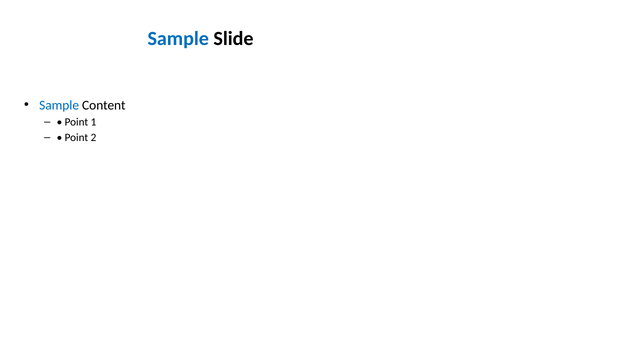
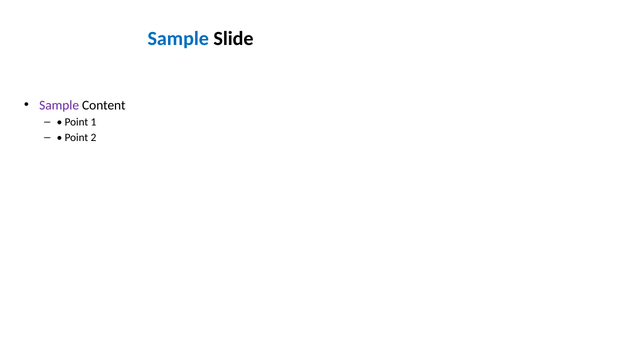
Sample colour: blue -> purple (59, 105)
